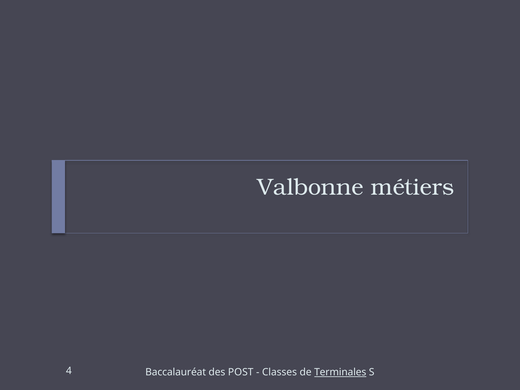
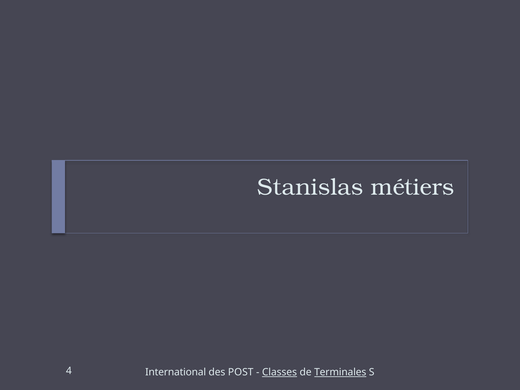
Valbonne: Valbonne -> Stanislas (310, 187)
Baccalauréat: Baccalauréat -> International (176, 372)
Classes underline: none -> present (279, 372)
